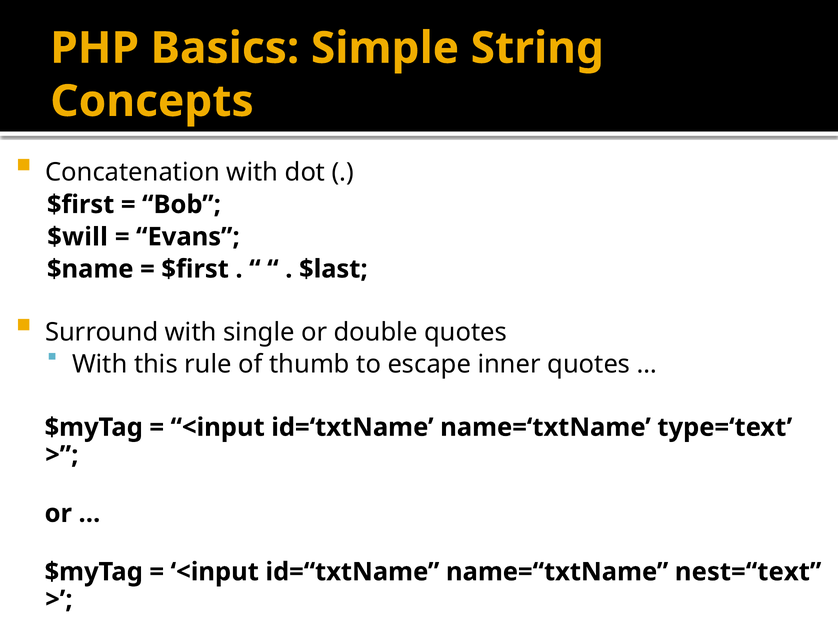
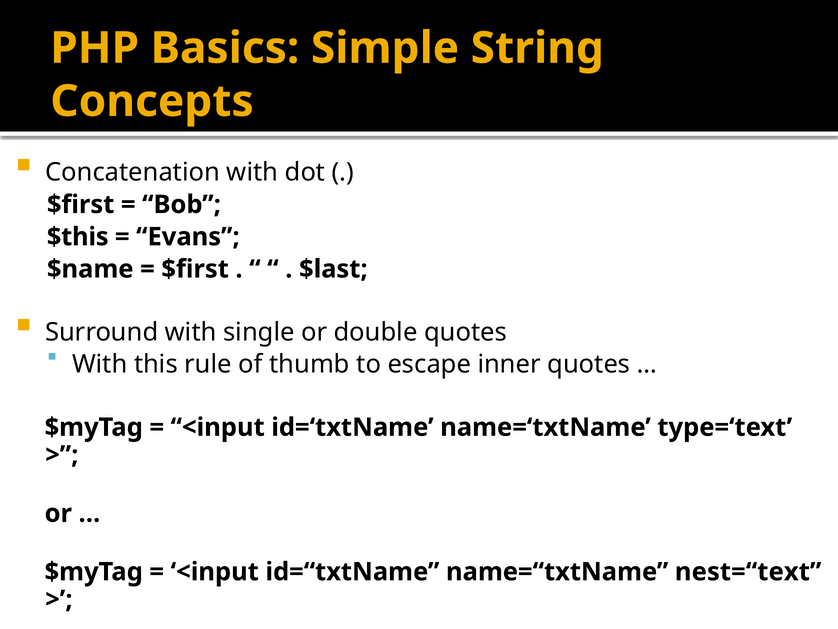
$will: $will -> $this (78, 237)
